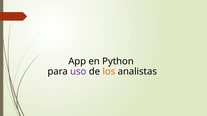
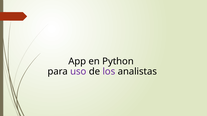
los colour: orange -> purple (109, 72)
